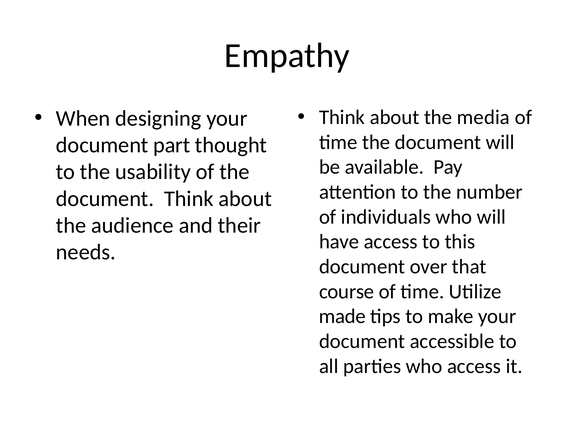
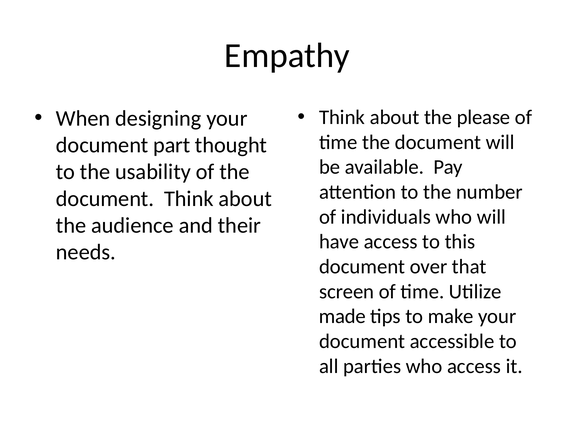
media: media -> please (484, 117)
course: course -> screen (347, 291)
